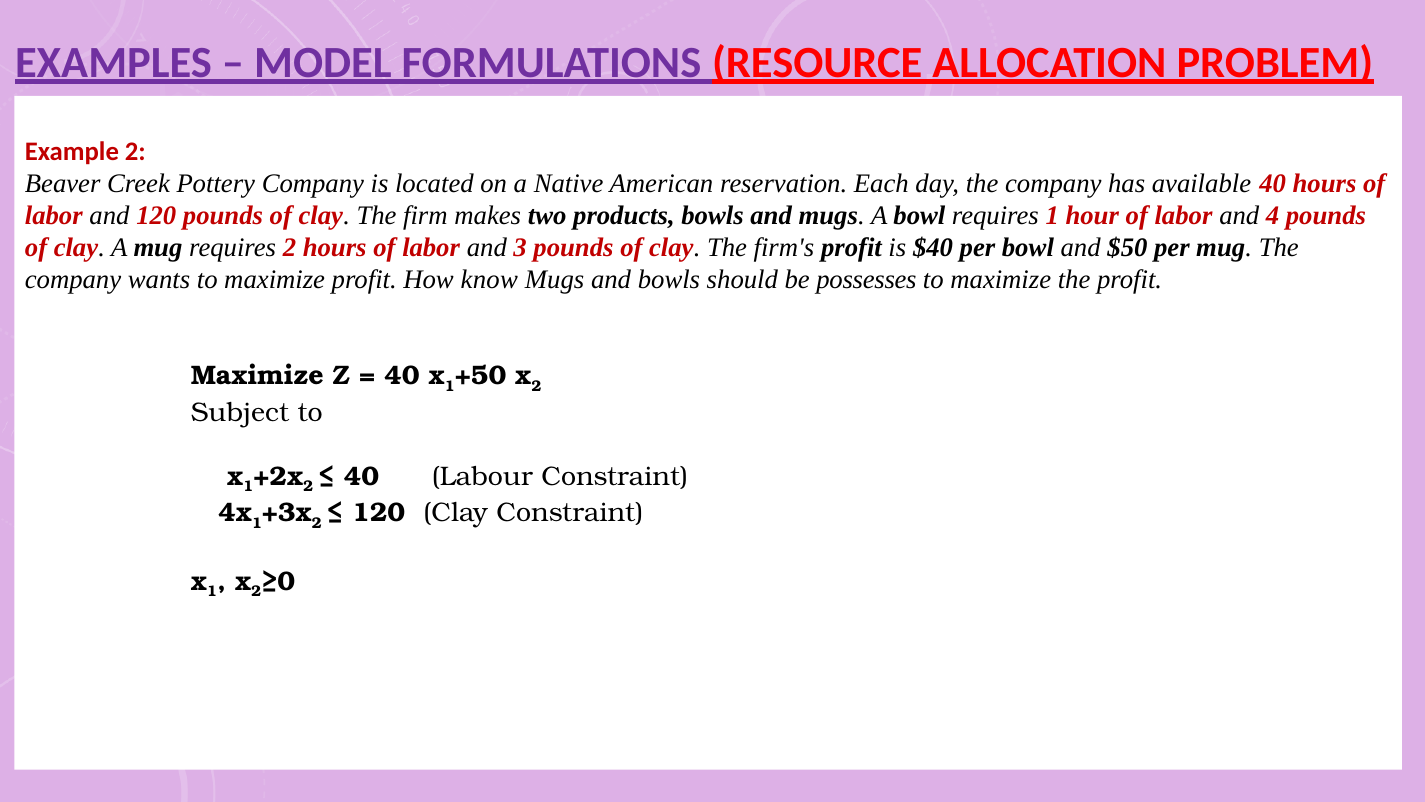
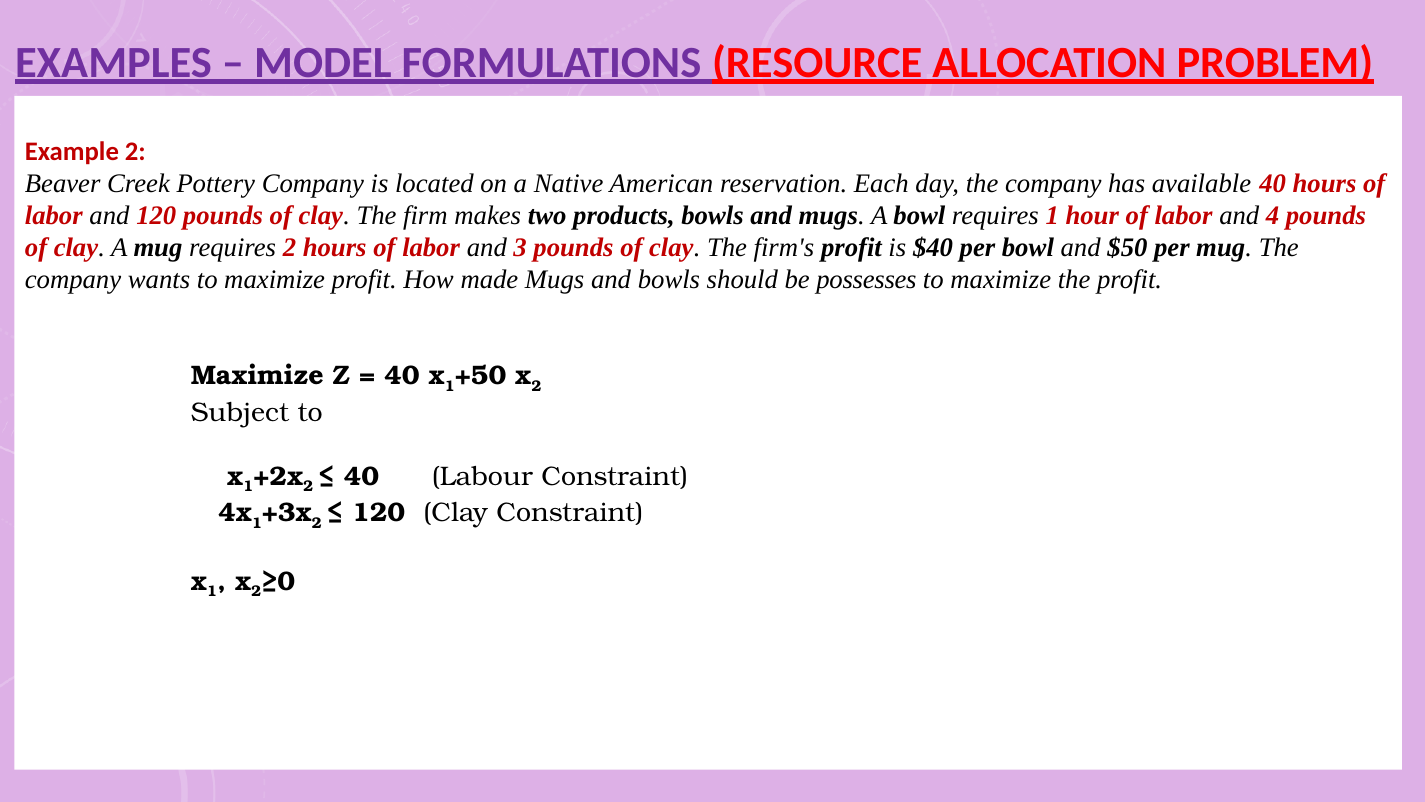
know: know -> made (489, 279)
